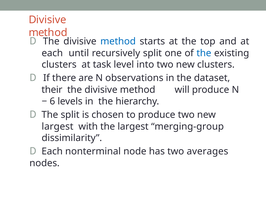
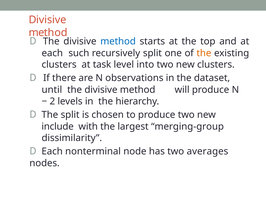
until: until -> such (79, 53)
the colour: blue -> orange (204, 53)
their: their -> until (52, 90)
6: 6 -> 2 (52, 102)
largest: largest -> include (58, 127)
